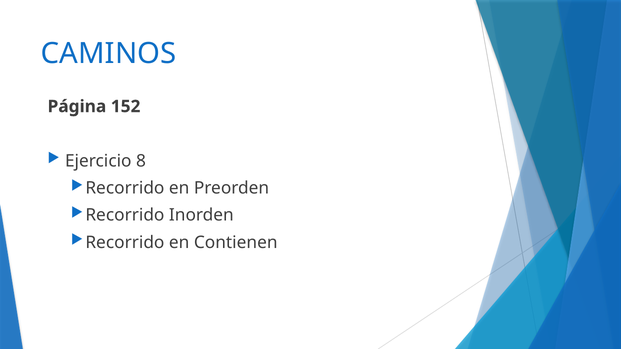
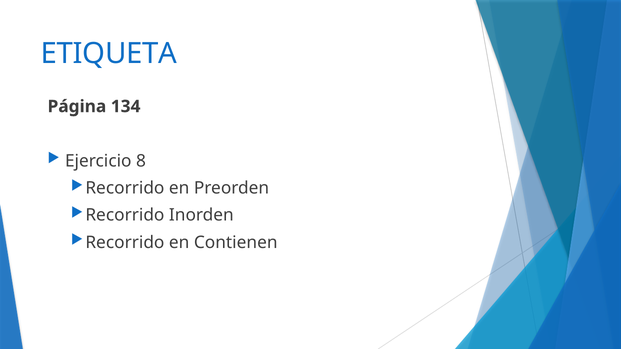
CAMINOS: CAMINOS -> ETIQUETA (109, 54)
152: 152 -> 134 (126, 107)
